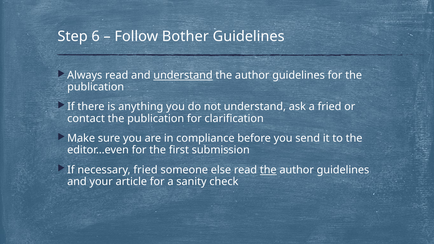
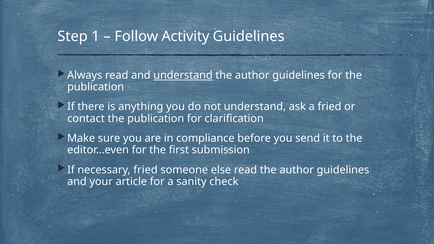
6: 6 -> 1 (96, 37)
Bother: Bother -> Activity (185, 37)
the underline: present -> none (268, 170)
